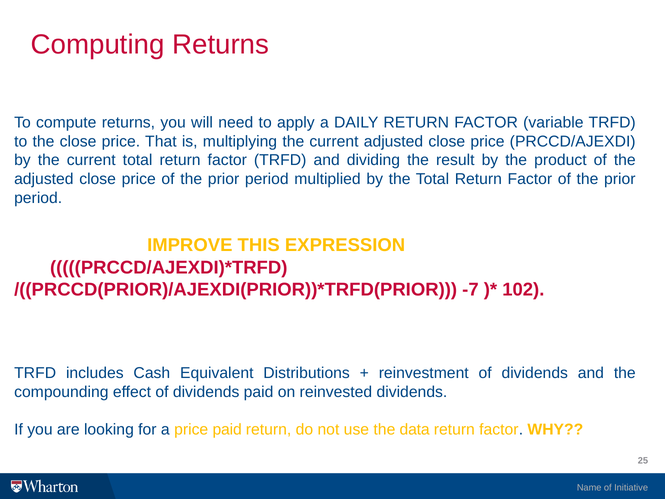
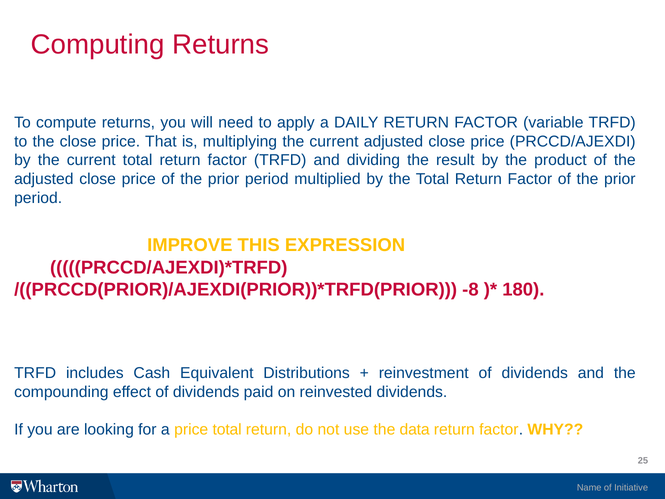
-7: -7 -> -8 (470, 289)
102: 102 -> 180 (523, 289)
price paid: paid -> total (227, 430)
